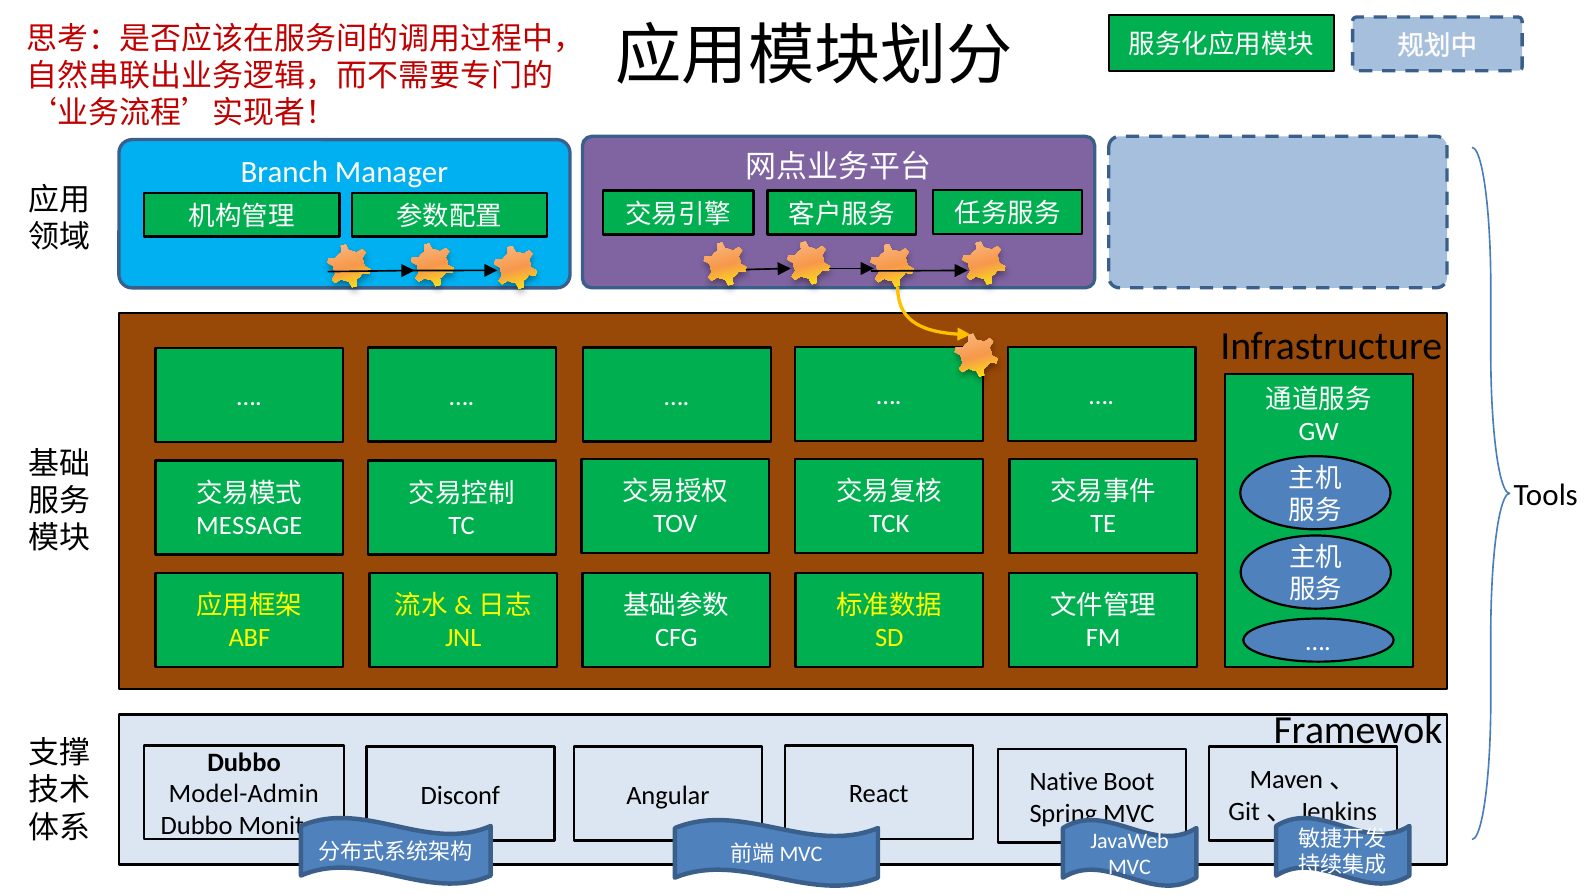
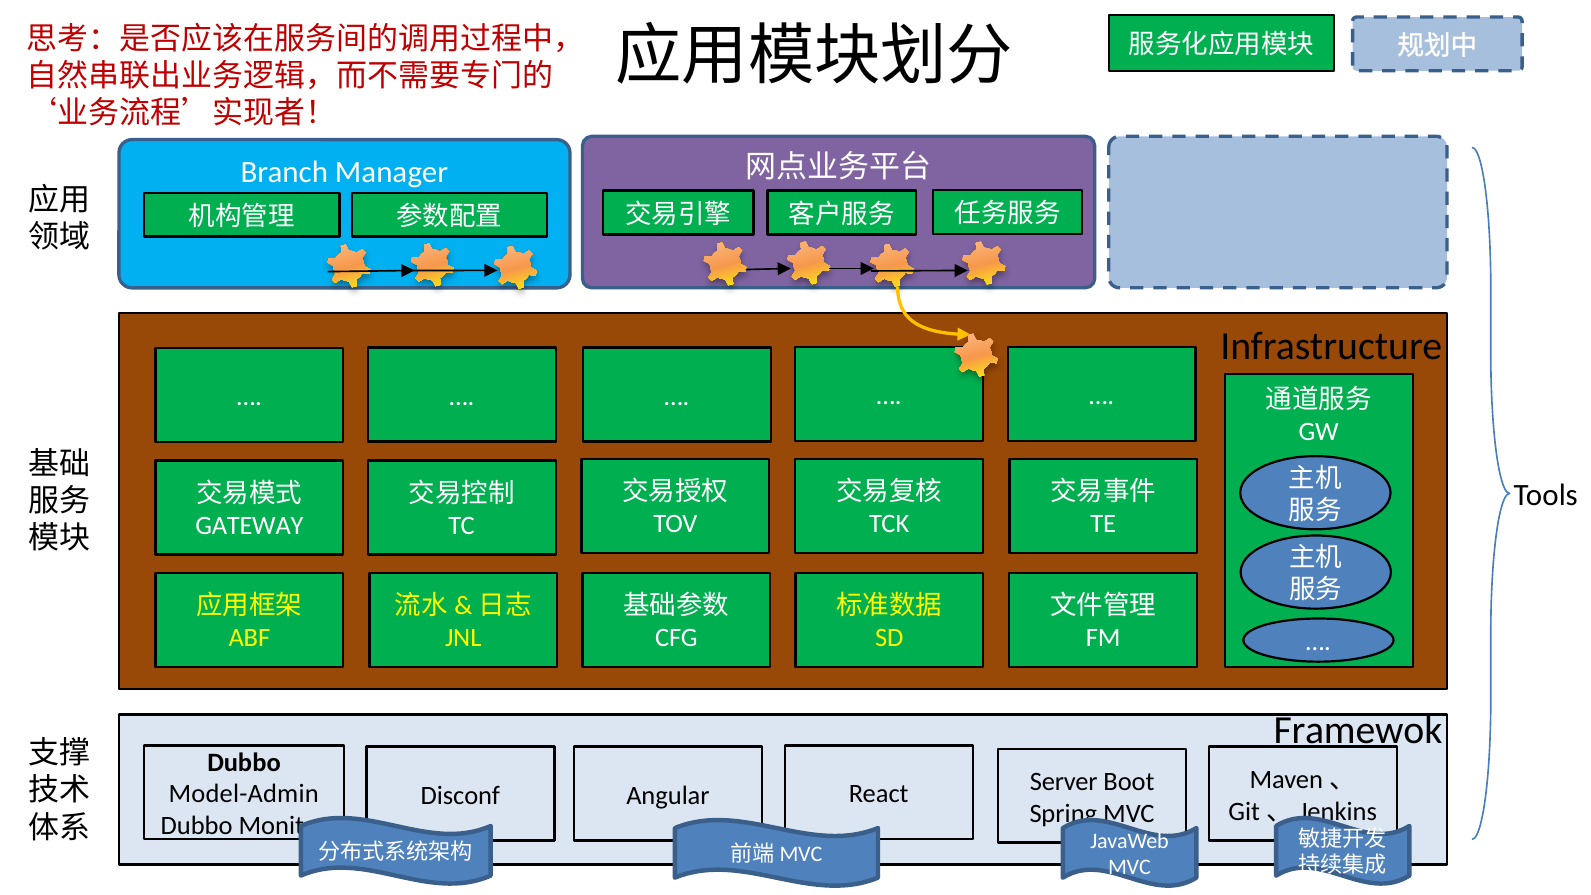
MESSAGE: MESSAGE -> GATEWAY (249, 525)
Native: Native -> Server (1064, 781)
